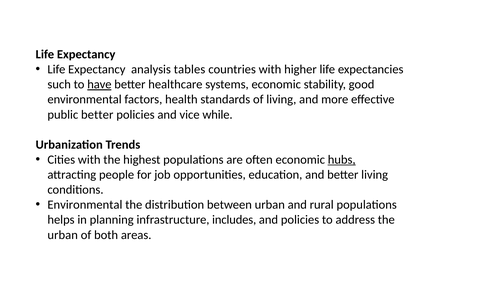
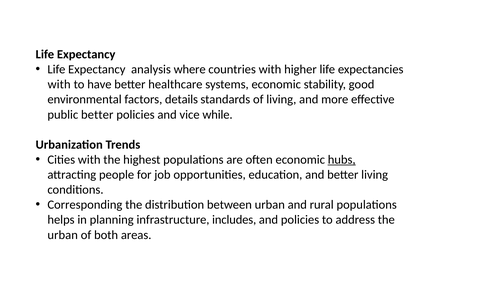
tables: tables -> where (190, 70)
such: such -> with (59, 85)
have underline: present -> none (99, 85)
health: health -> details (181, 100)
Environmental: Environmental -> Corresponding (85, 205)
